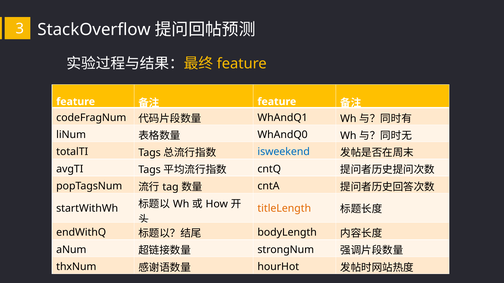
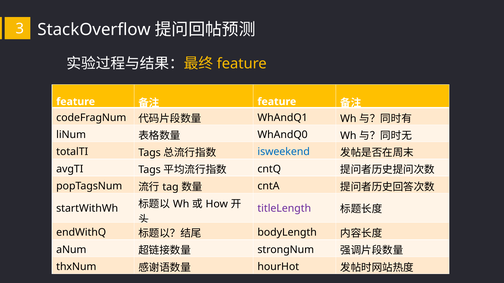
titleLength colour: orange -> purple (284, 209)
